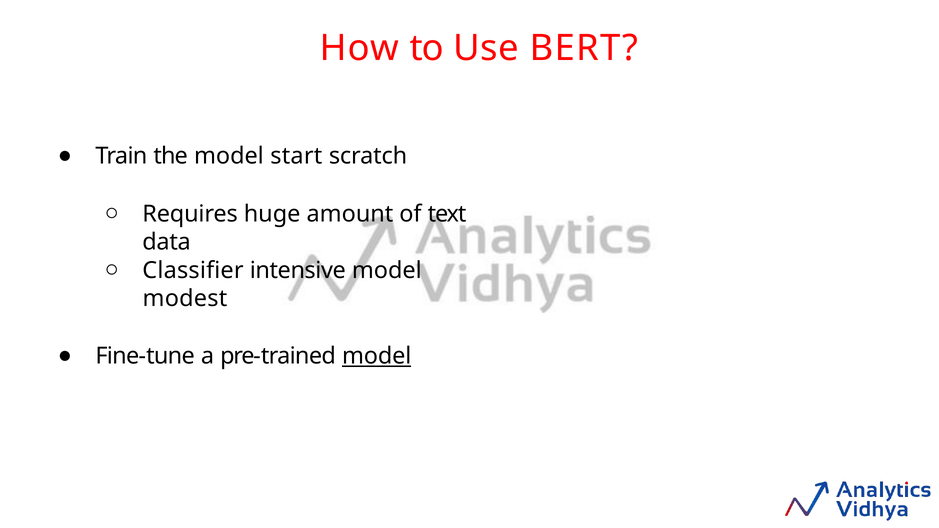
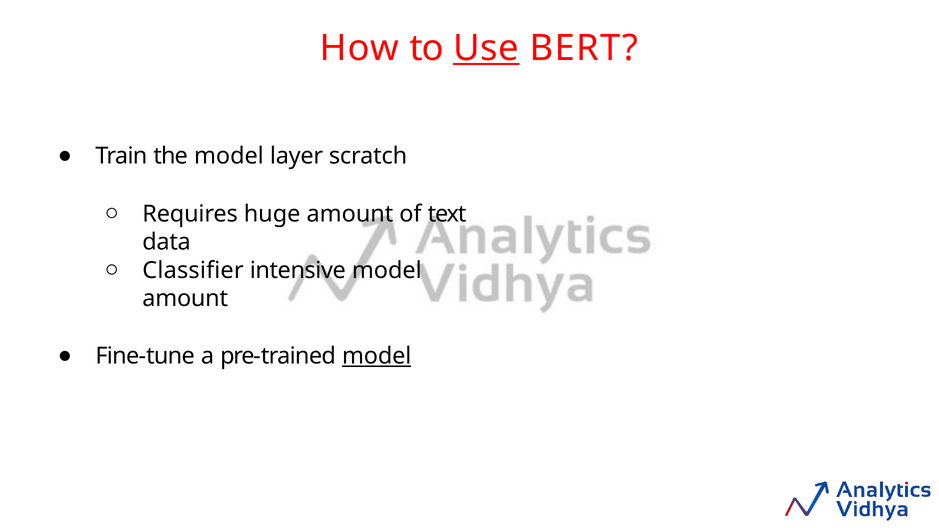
Use underline: none -> present (486, 48)
start: start -> layer (297, 156)
modest: modest -> amount (185, 299)
